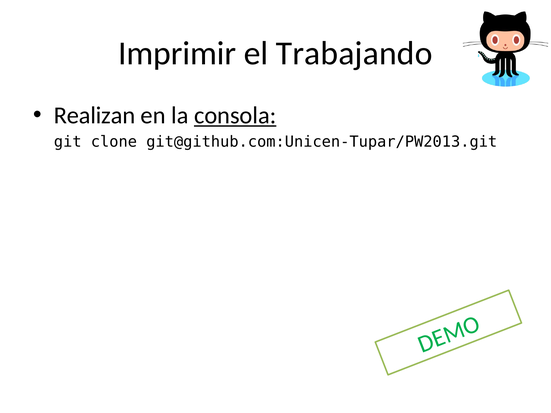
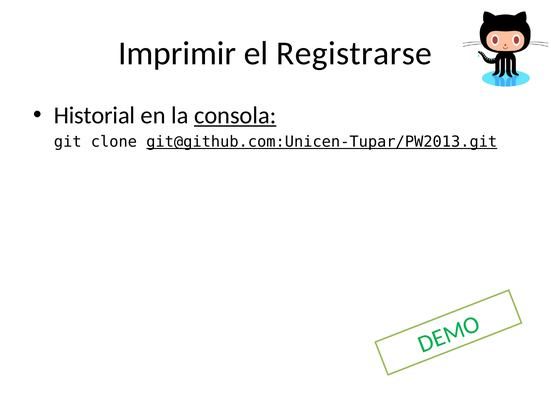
Trabajando: Trabajando -> Registrarse (354, 53)
Realizan: Realizan -> Historial (94, 116)
git@github.com:Unicen-Tupar/PW2013.git underline: none -> present (322, 142)
